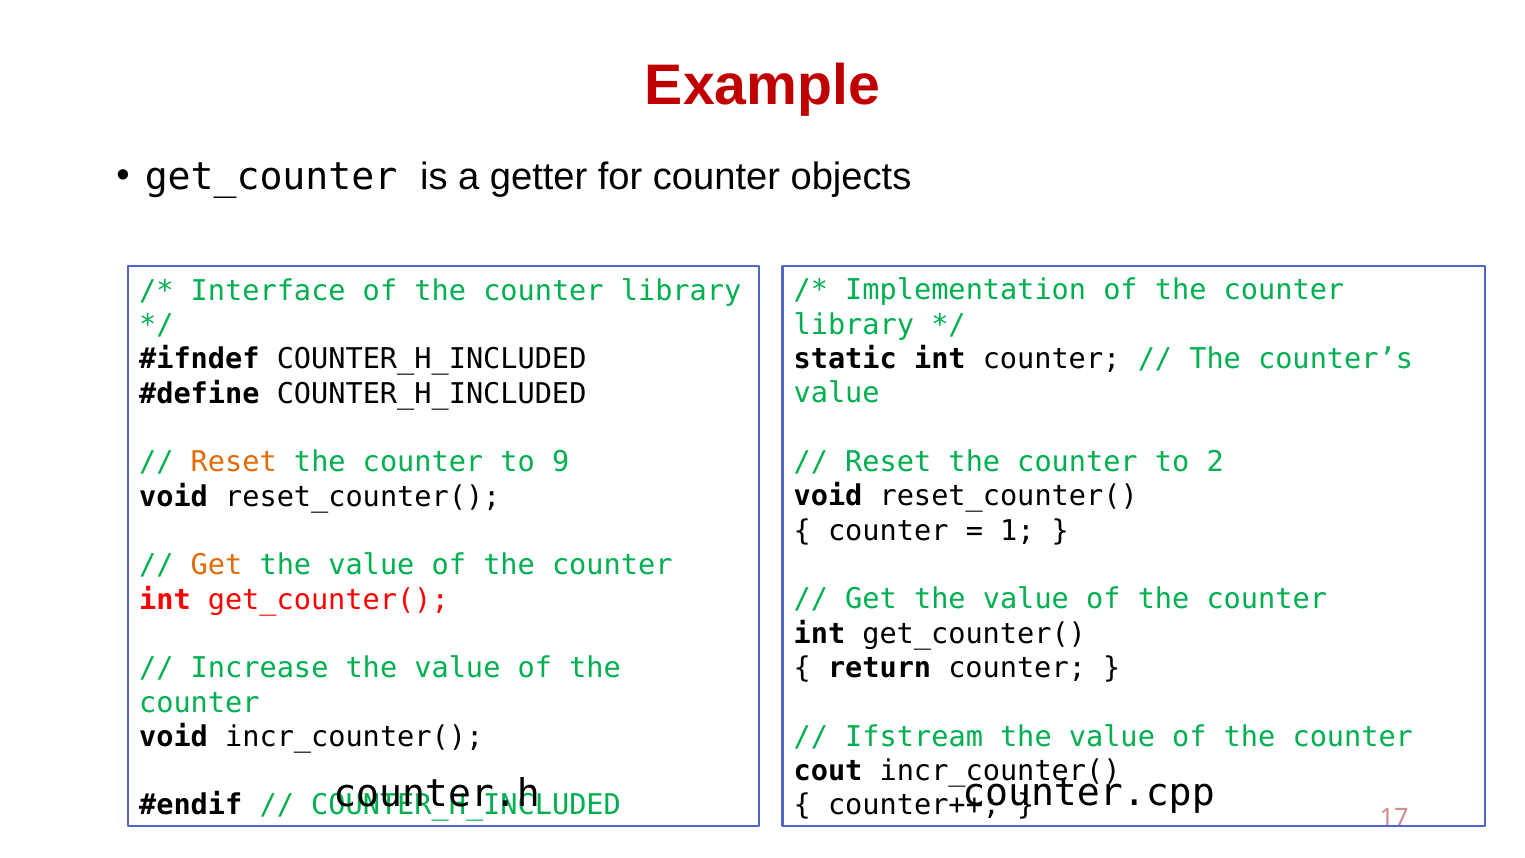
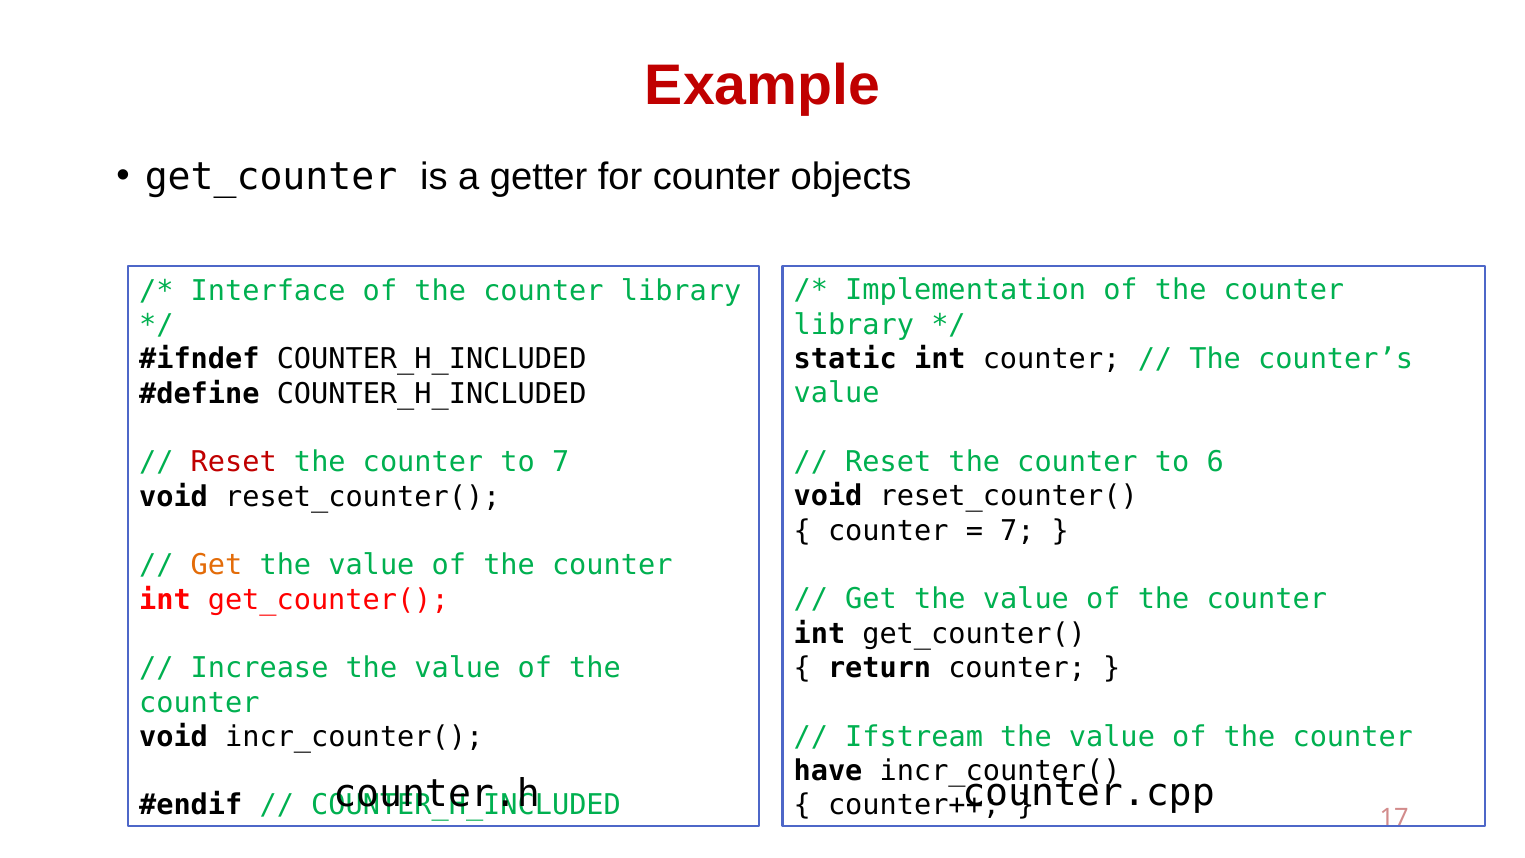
2: 2 -> 6 (1215, 462)
Reset colour: orange -> red (234, 462)
to 9: 9 -> 7 (561, 462)
1: 1 -> 7 (1017, 531)
cout: cout -> have (828, 771)
